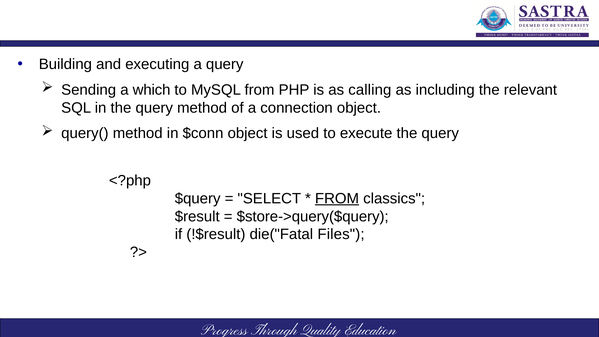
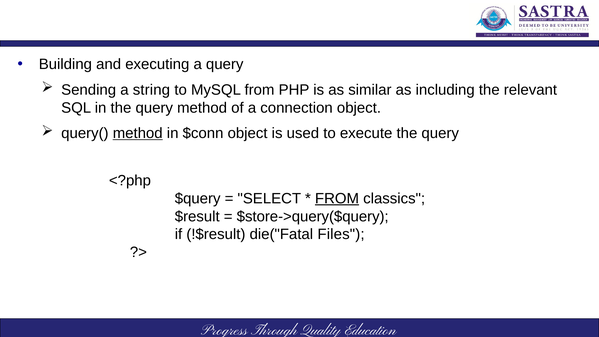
which: which -> string (151, 90)
calling: calling -> similar (370, 90)
method underline: none -> present (138, 133)
